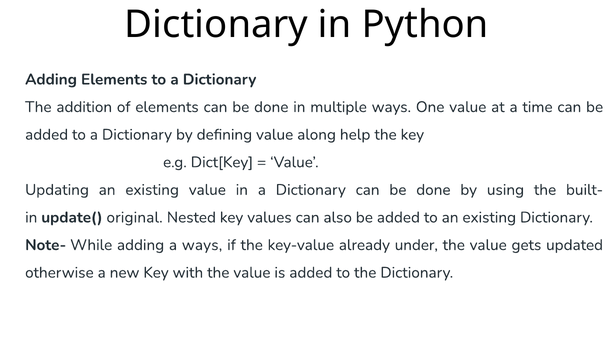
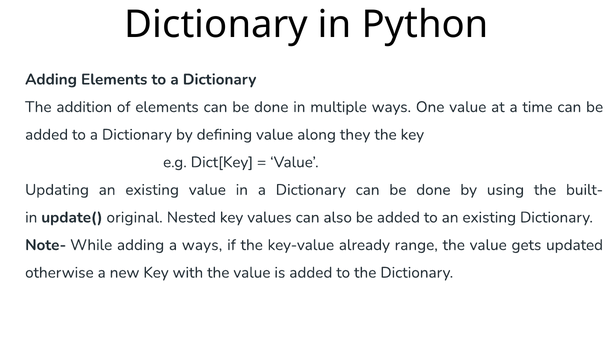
help: help -> they (355, 135)
under: under -> range (416, 245)
